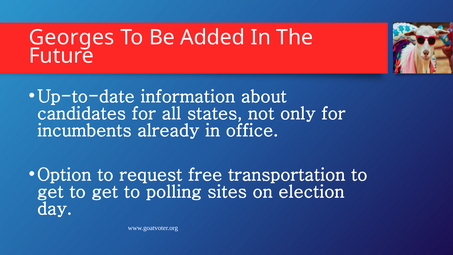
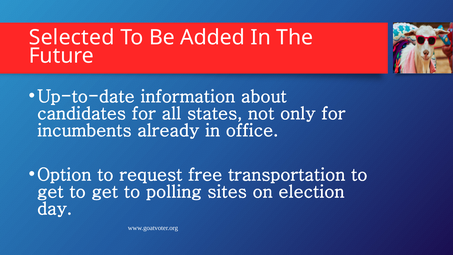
Georges: Georges -> Selected (72, 37)
